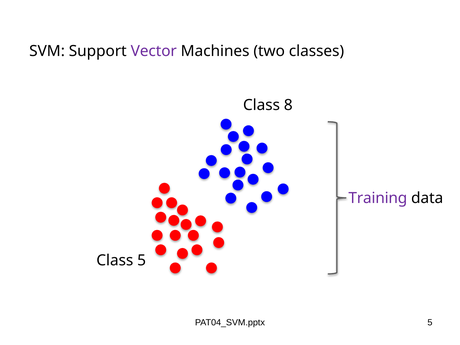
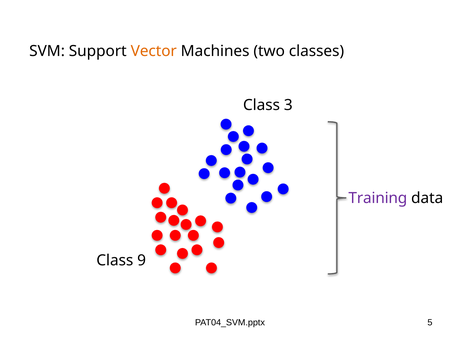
Vector colour: purple -> orange (154, 51)
8: 8 -> 3 (288, 105)
Class 5: 5 -> 9 (142, 261)
